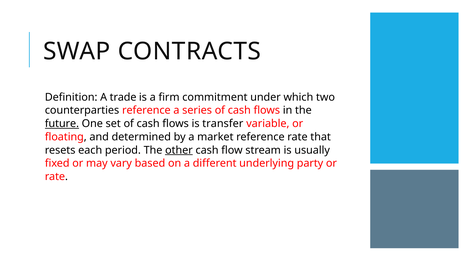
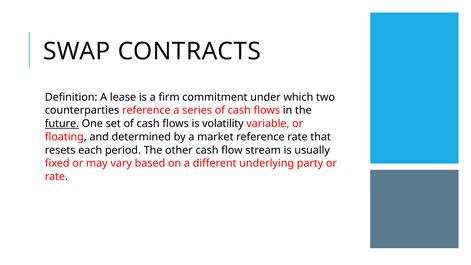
trade: trade -> lease (123, 97)
transfer: transfer -> volatility (223, 124)
other underline: present -> none (179, 150)
